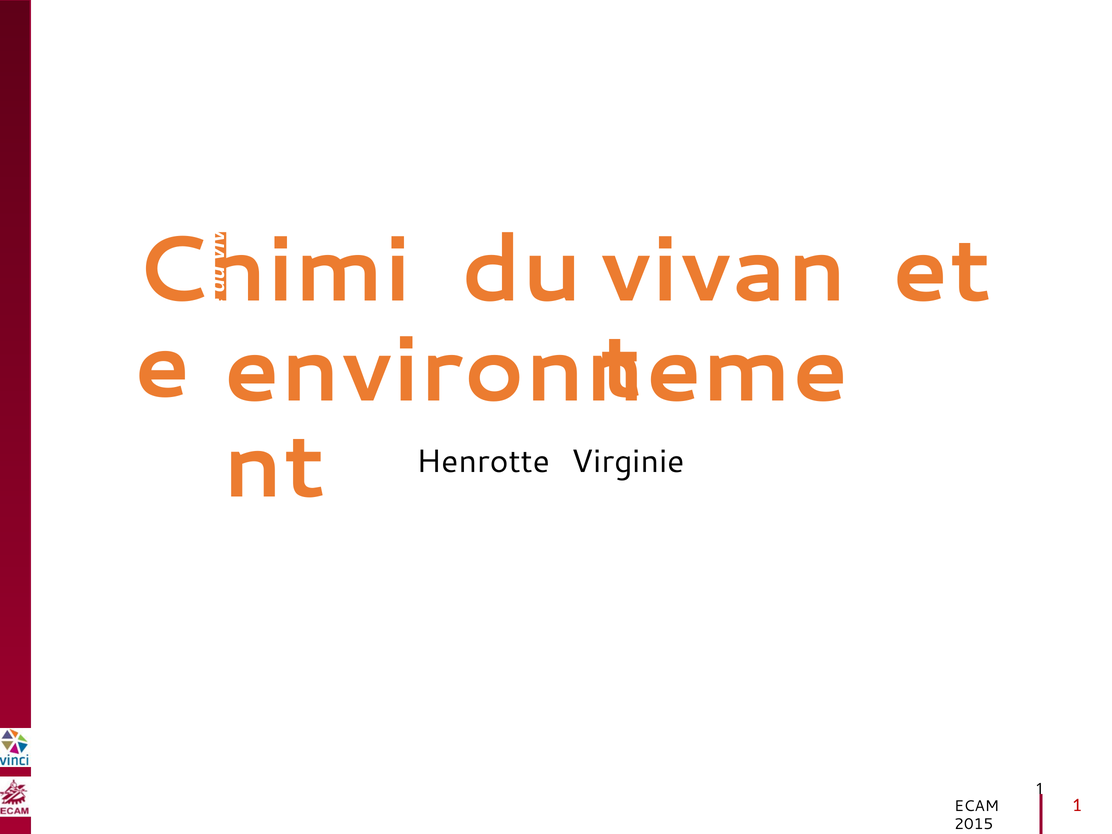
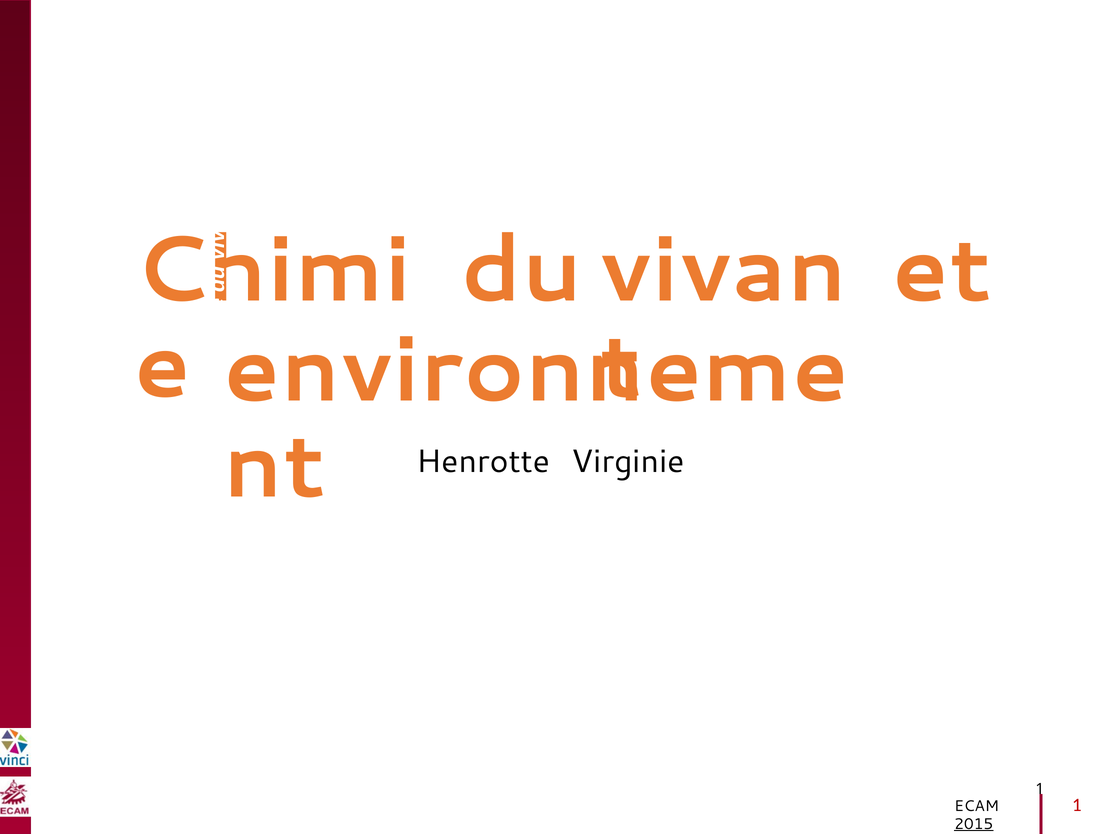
2015 underline: none -> present (974, 824)
